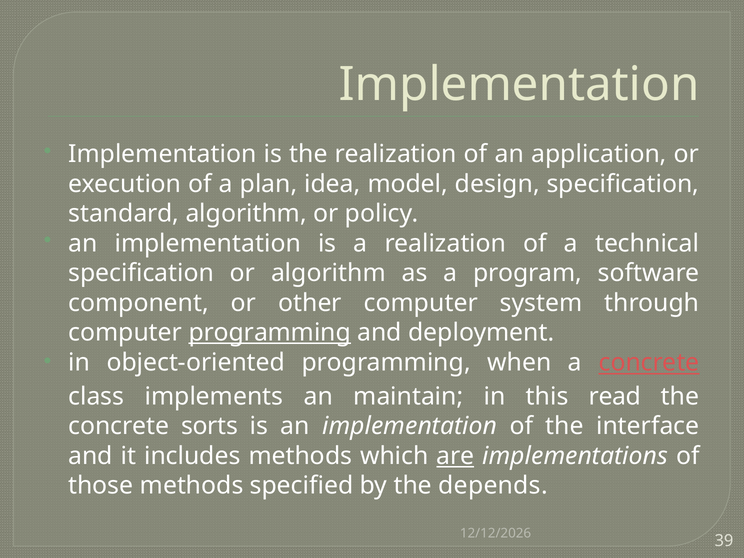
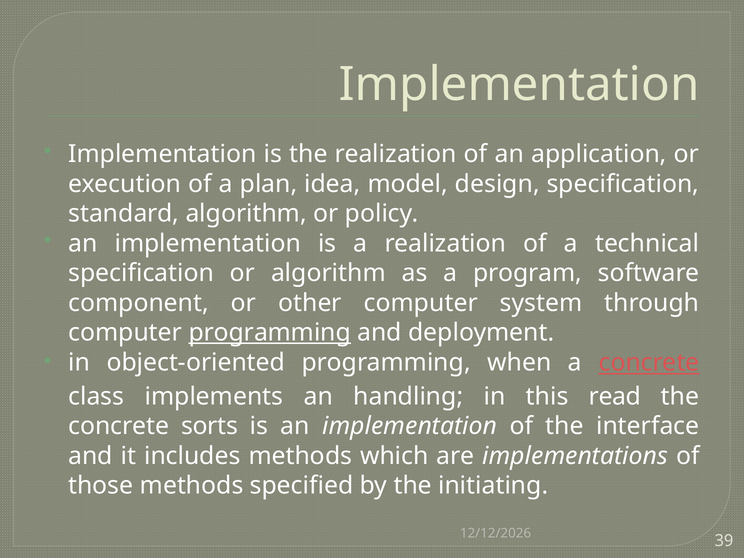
maintain: maintain -> handling (408, 396)
are underline: present -> none (455, 456)
depends: depends -> initiating (493, 486)
